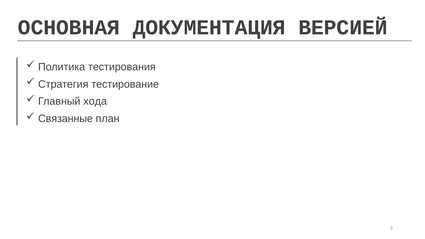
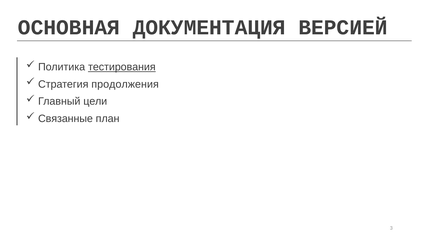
тестирования underline: none -> present (122, 67)
тестирование: тестирование -> продолжения (125, 84)
хода: хода -> цели (95, 101)
